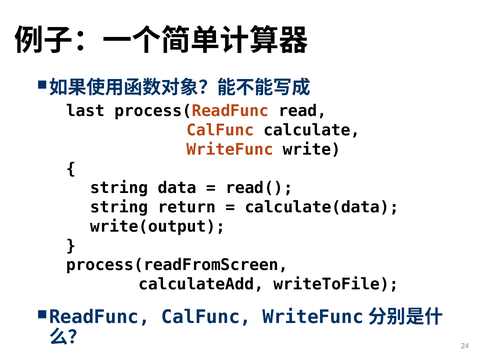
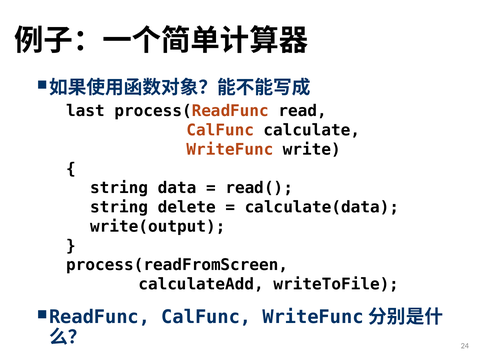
return: return -> delete (187, 207)
